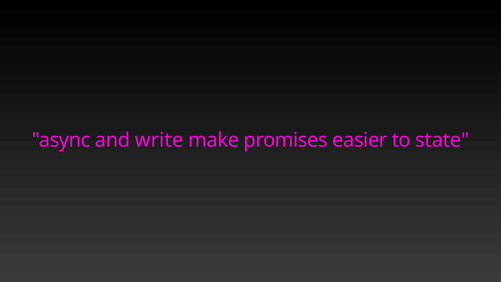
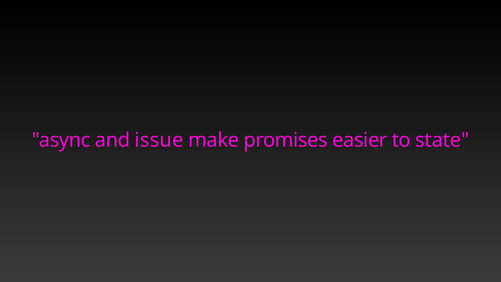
write: write -> issue (159, 140)
